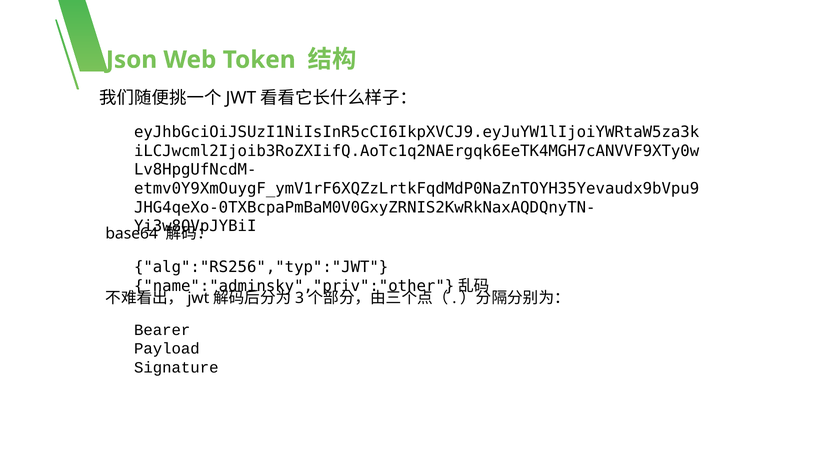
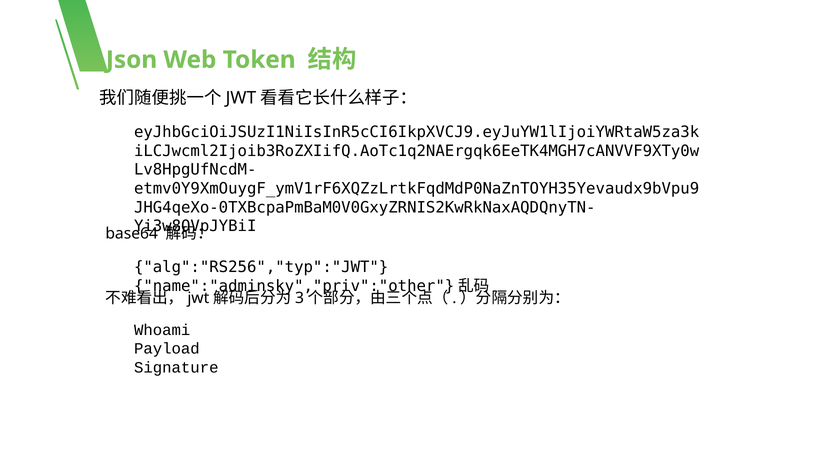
Bearer: Bearer -> Whoami (162, 330)
